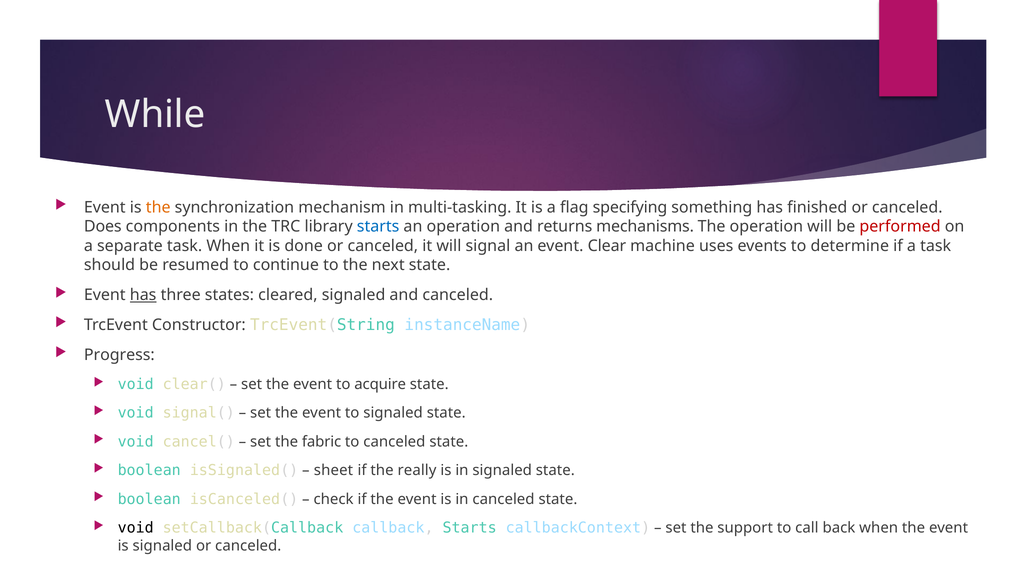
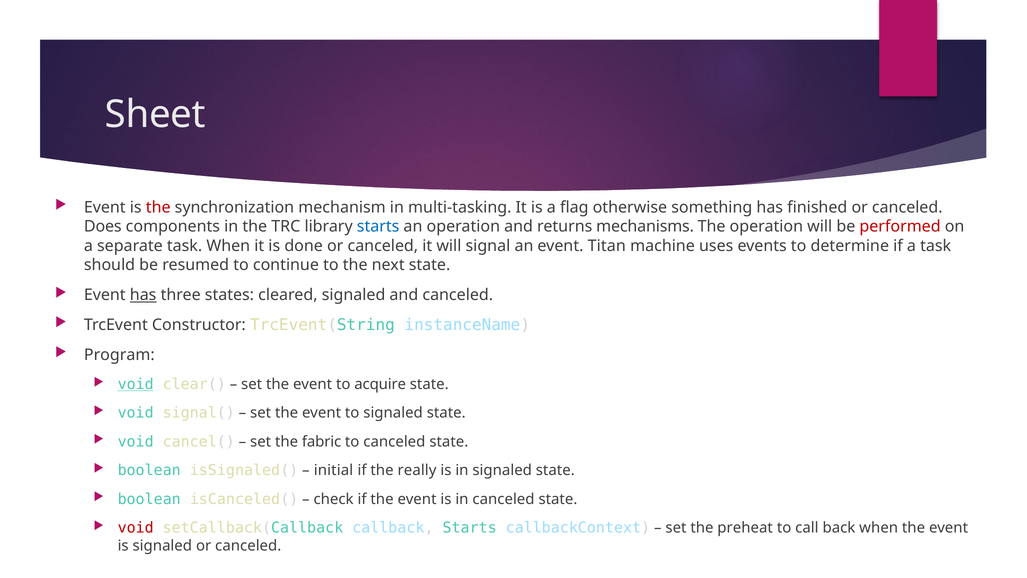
While: While -> Sheet (155, 114)
the colour: orange -> red (158, 207)
specifying: specifying -> otherwise (630, 207)
Clear: Clear -> Titan (607, 246)
Progress: Progress -> Program (119, 355)
void underline: none -> present (136, 384)
sheet: sheet -> initial (333, 470)
void colour: black -> red (136, 527)
support: support -> preheat (745, 527)
